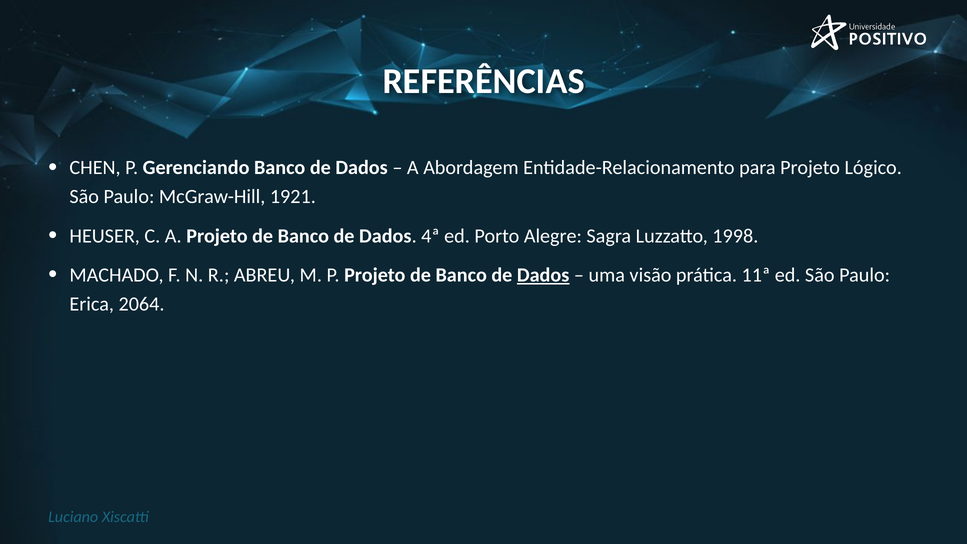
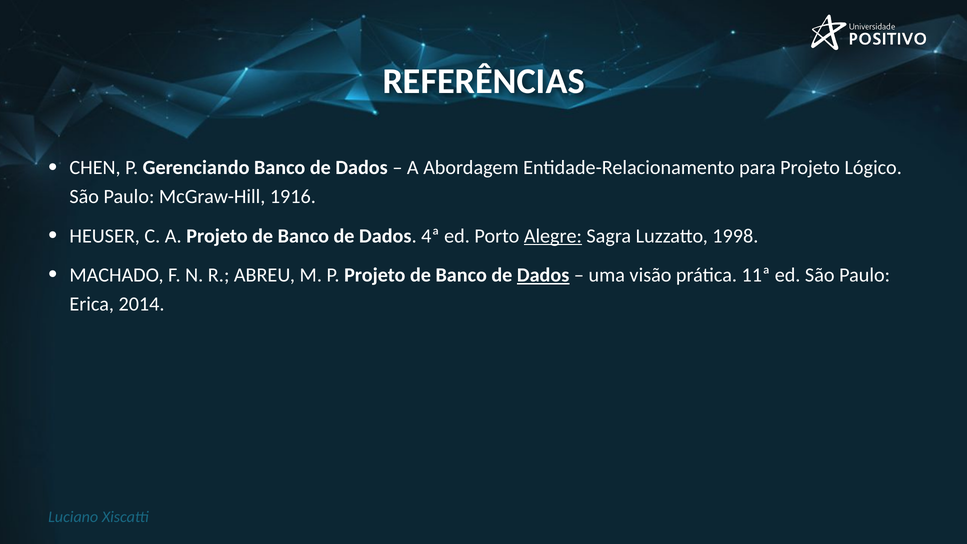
1921: 1921 -> 1916 (293, 197)
Alegre underline: none -> present (553, 236)
2064: 2064 -> 2014 (142, 304)
